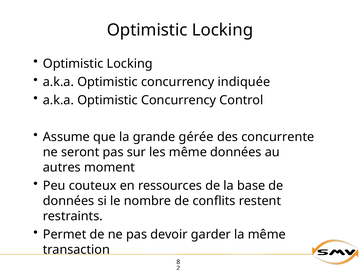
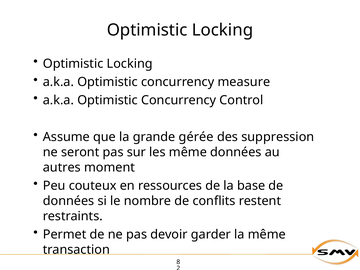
indiquée: indiquée -> measure (244, 82)
concurrente: concurrente -> suppression (278, 137)
